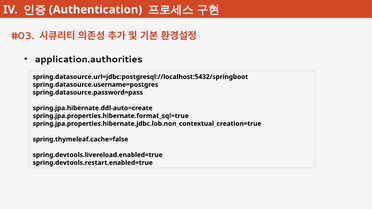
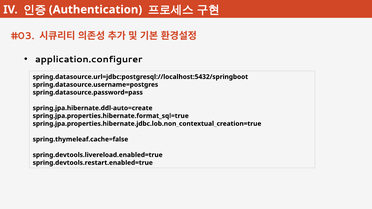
application.authorities: application.authorities -> application.configurer (89, 59)
